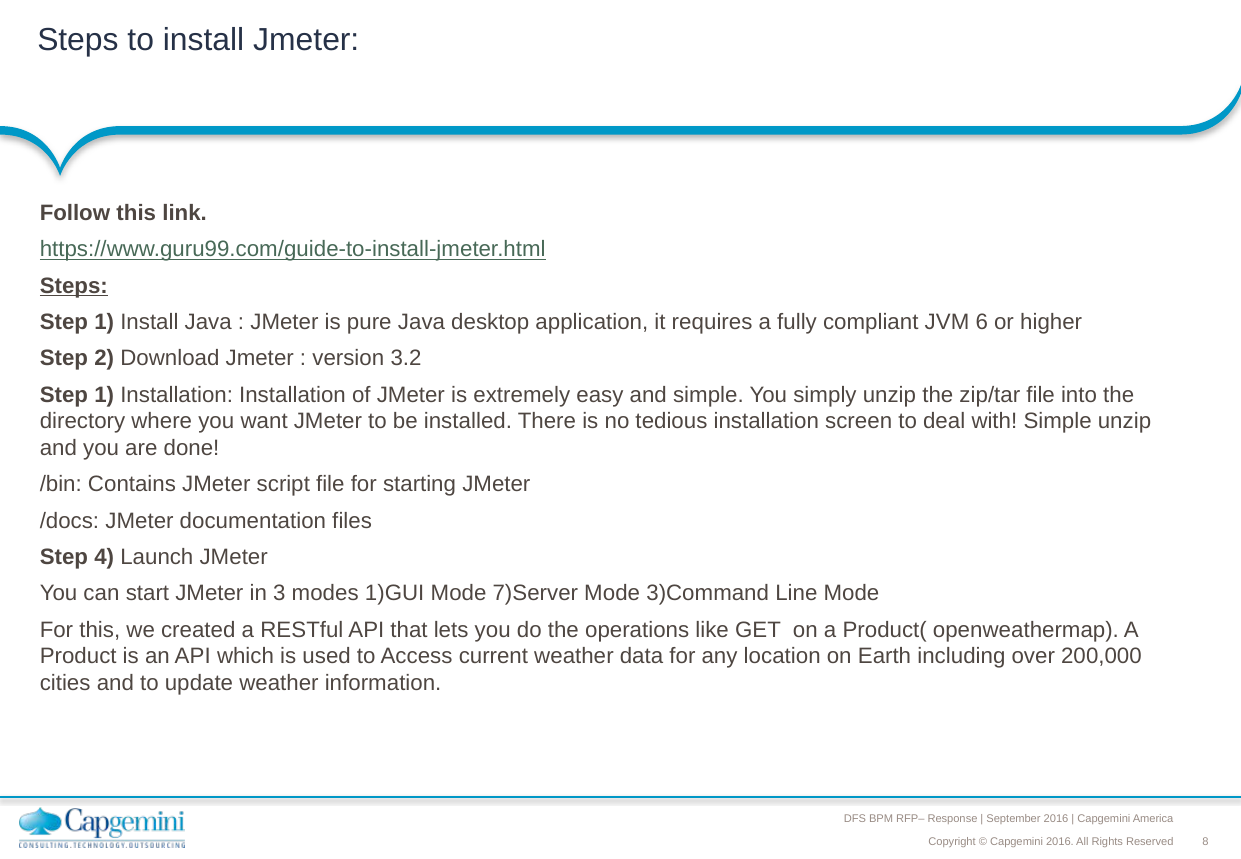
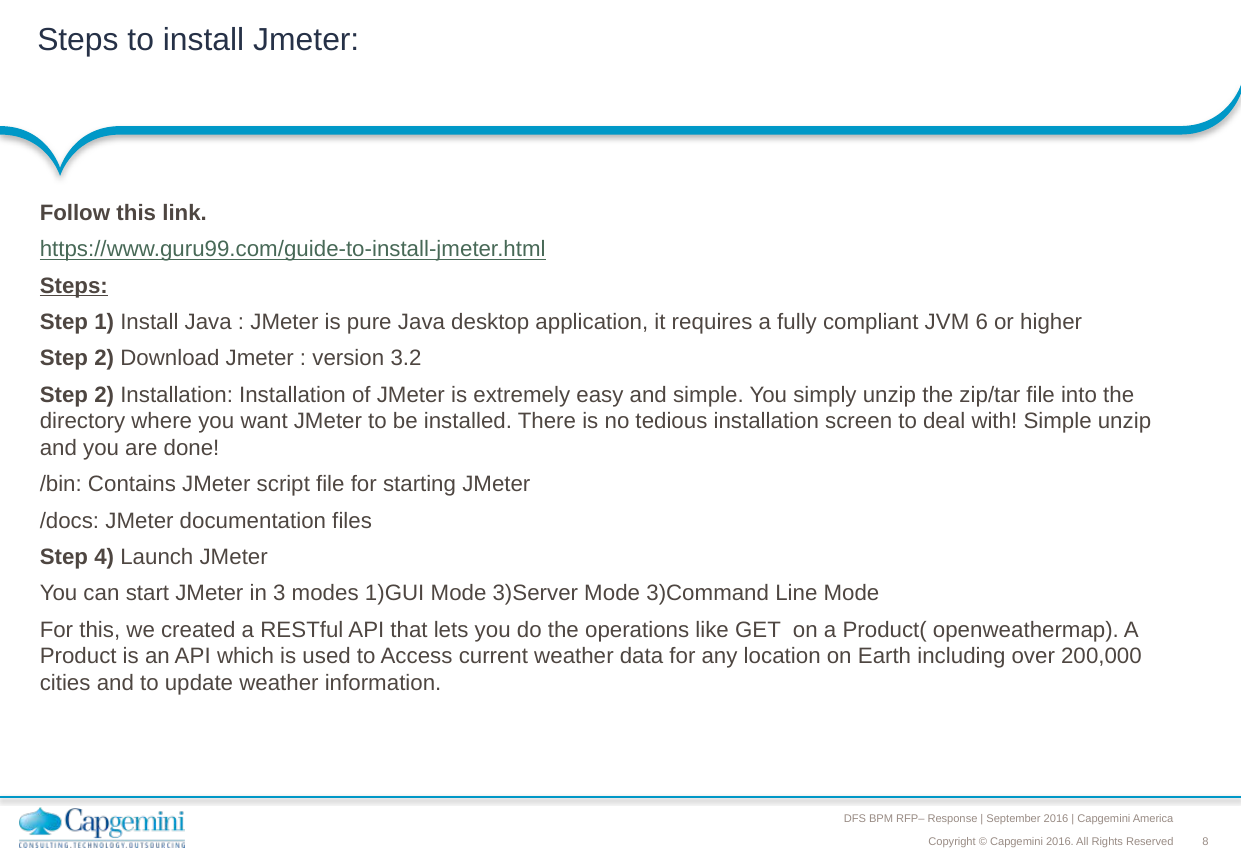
1: 1 -> 2 (104, 395)
7)Server: 7)Server -> 3)Server (535, 594)
